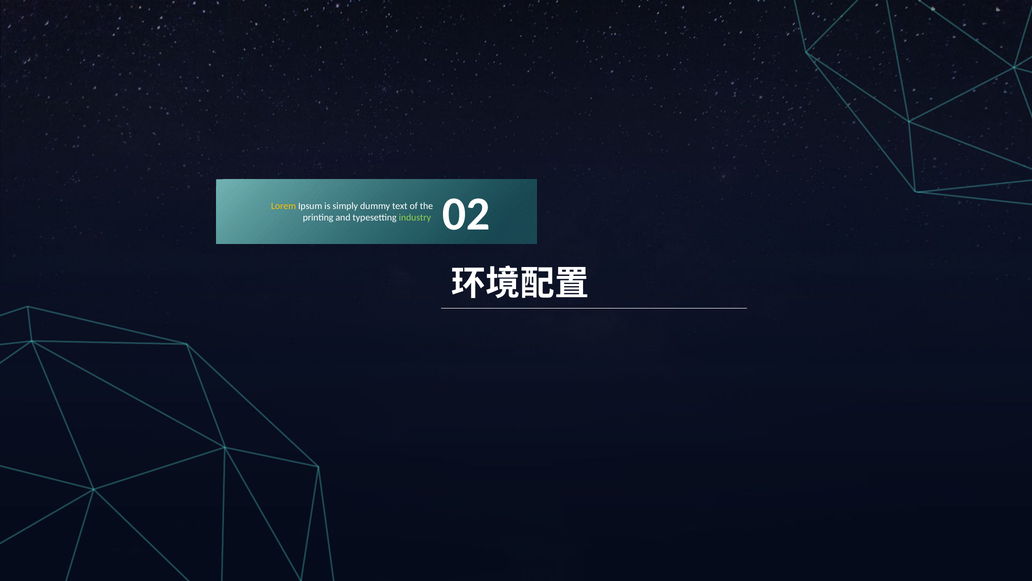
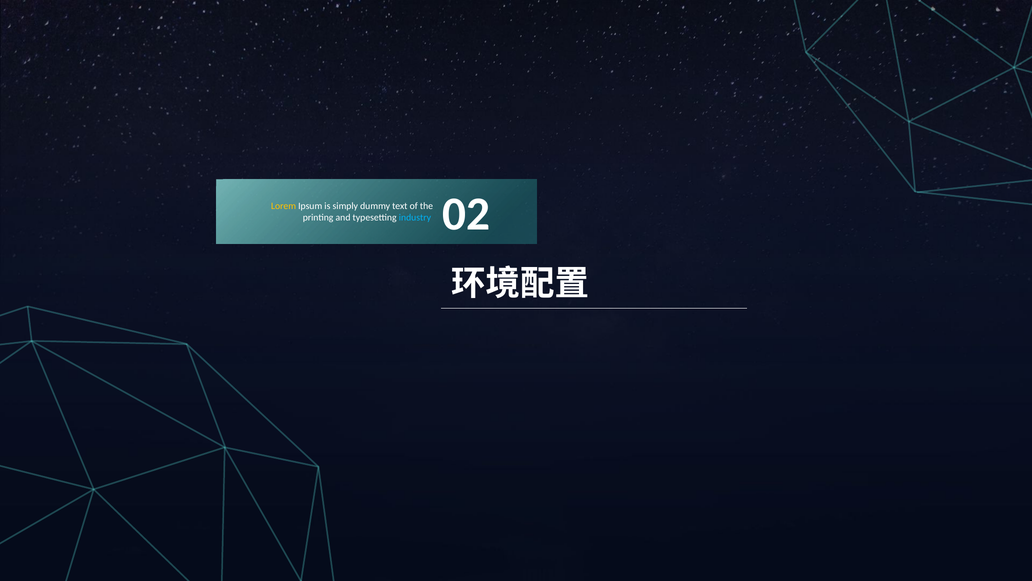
industry colour: light green -> light blue (415, 218)
